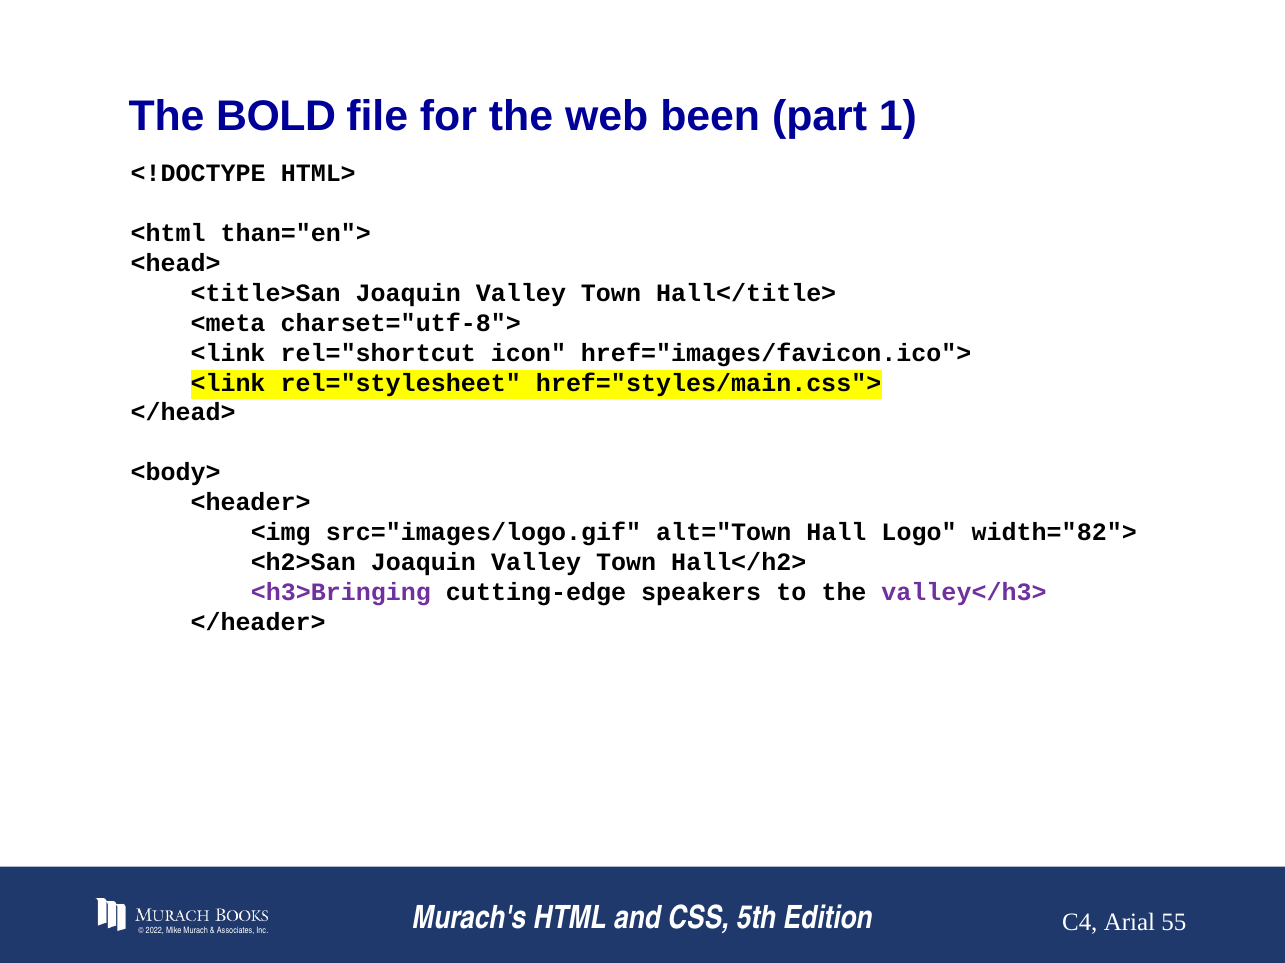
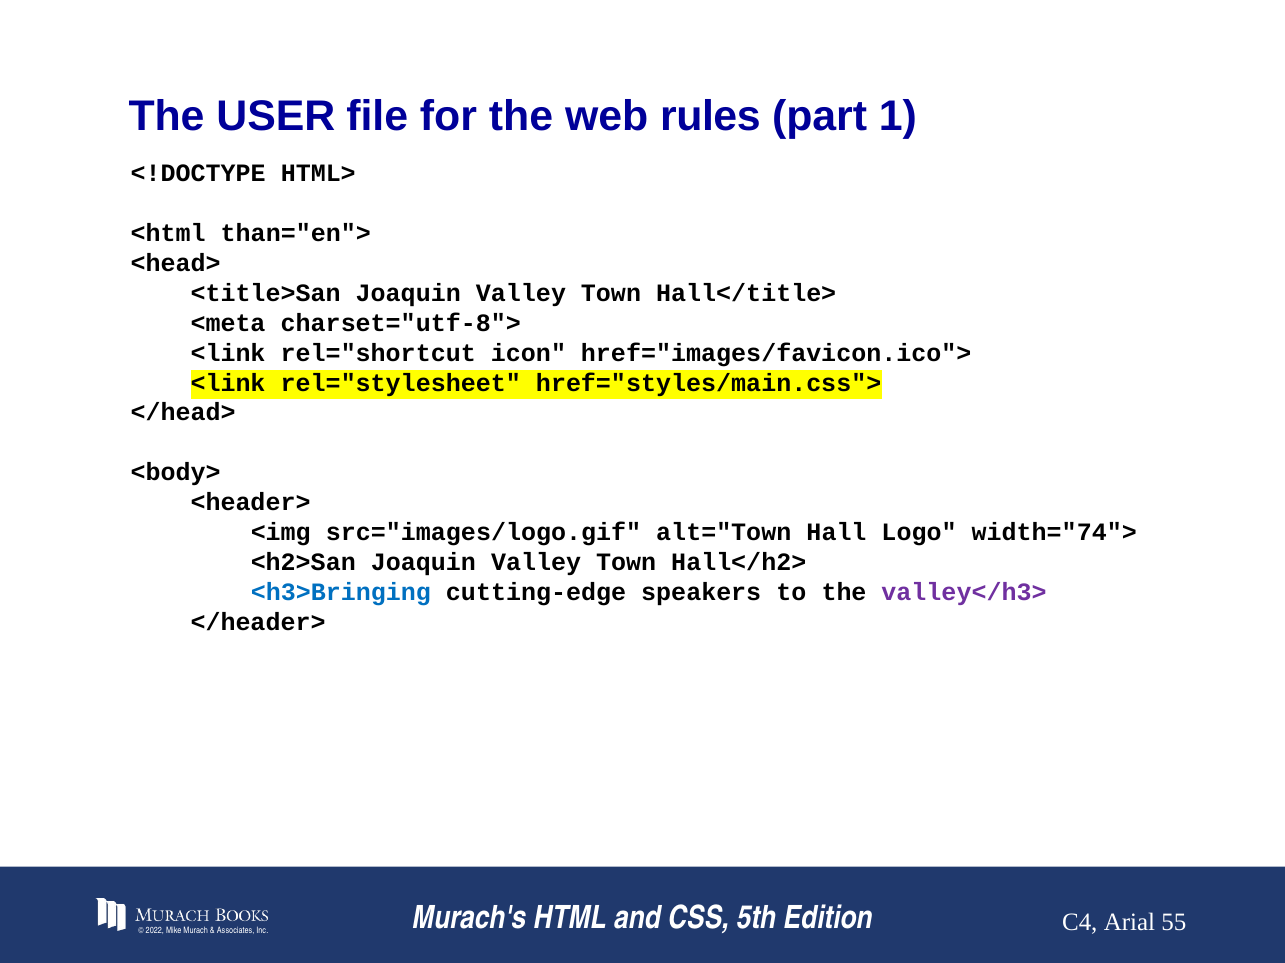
BOLD: BOLD -> USER (276, 117)
been: been -> rules (710, 117)
width="82">: width="82"> -> width="74"> (1054, 533)
<h3>Bringing colour: purple -> blue (341, 593)
